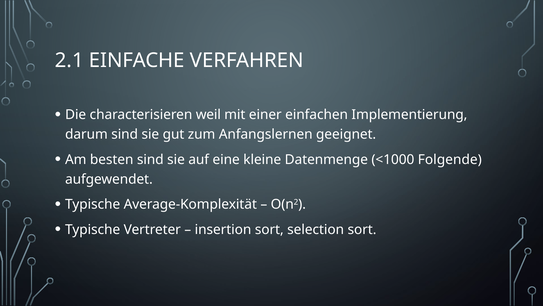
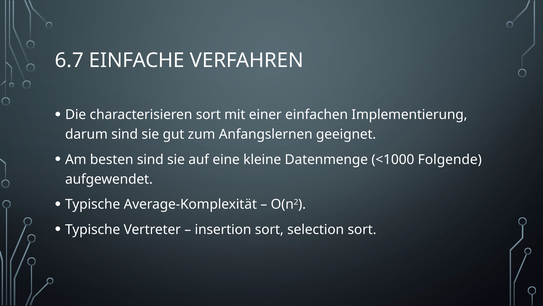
2.1: 2.1 -> 6.7 (69, 60)
characterisieren weil: weil -> sort (208, 115)
